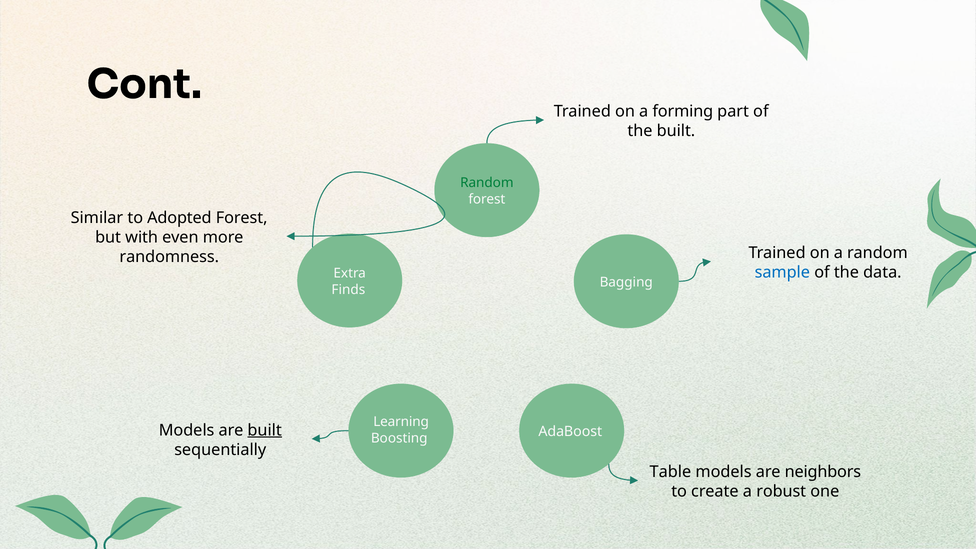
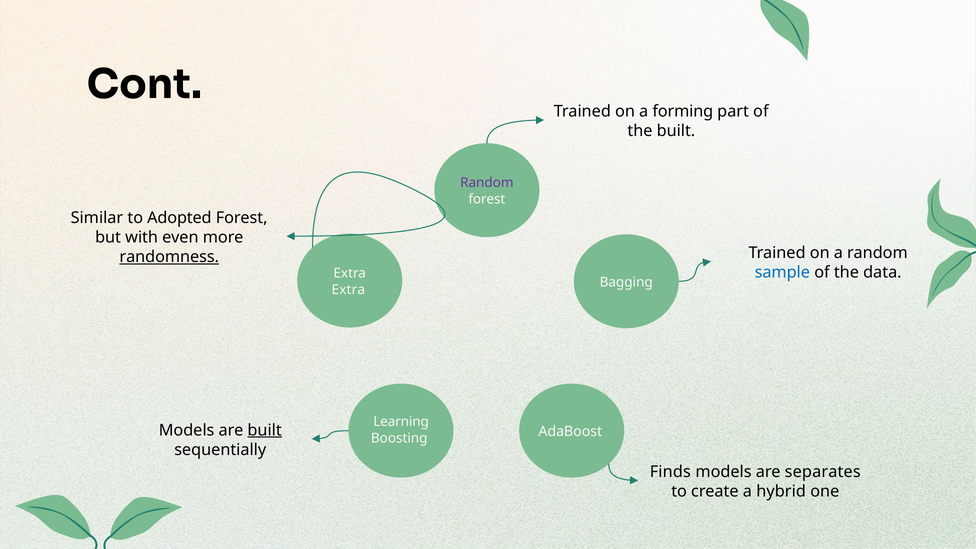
Random colour: green -> purple (487, 183)
randomness underline: none -> present (169, 257)
Finds: Finds -> Extra (348, 290)
Table: Table -> Finds (670, 472)
neighbors: neighbors -> separates (823, 472)
robust: robust -> hybrid (781, 491)
